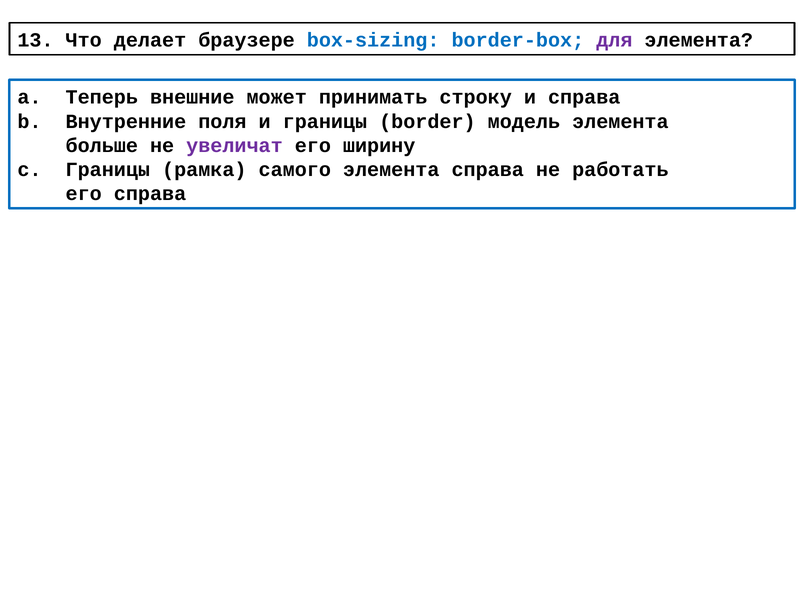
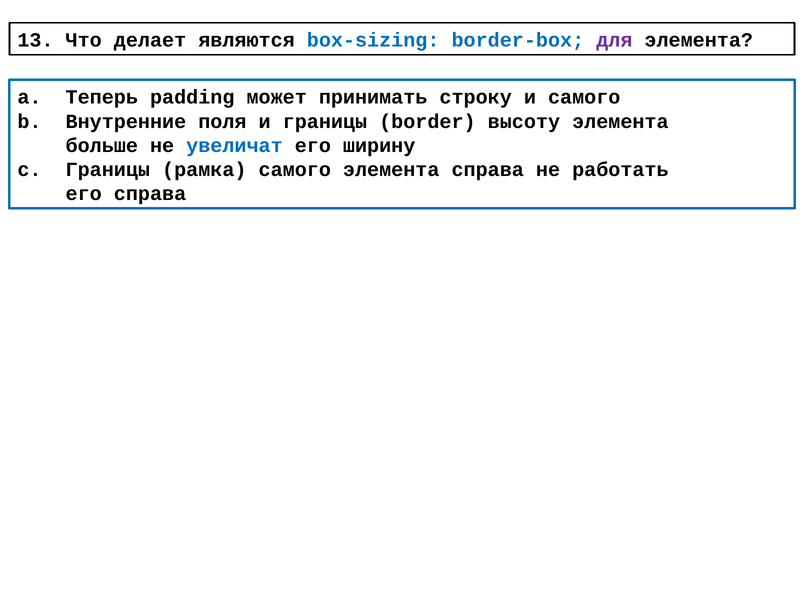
браузере: браузере -> являются (247, 40)
внешние: внешние -> padding (192, 97)
и справа: справа -> самого (584, 97)
модель: модель -> высоту (524, 121)
увеличат colour: purple -> blue (234, 146)
